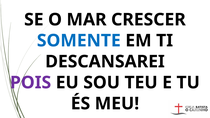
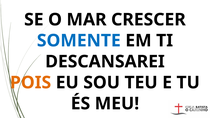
POIS colour: purple -> orange (31, 83)
